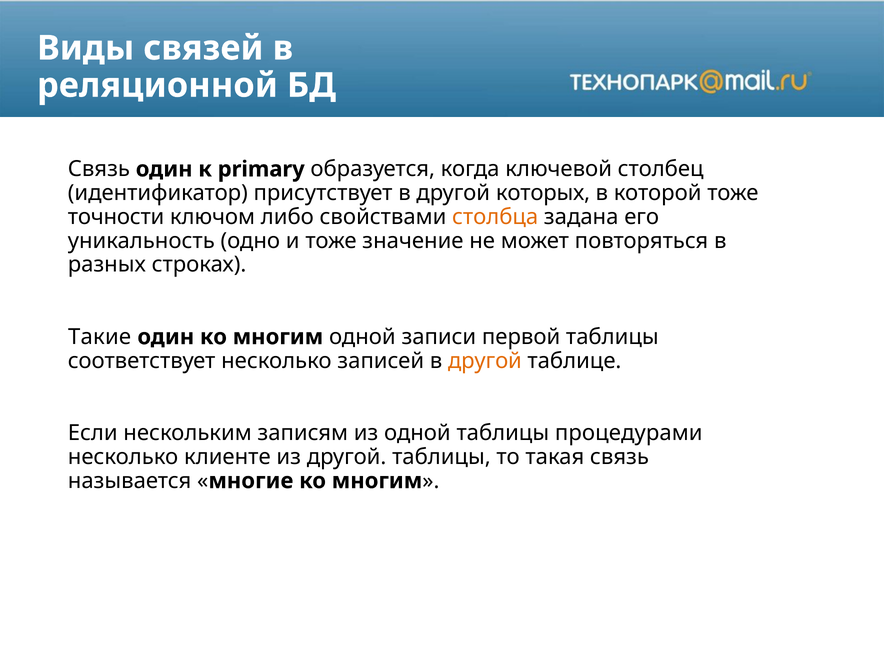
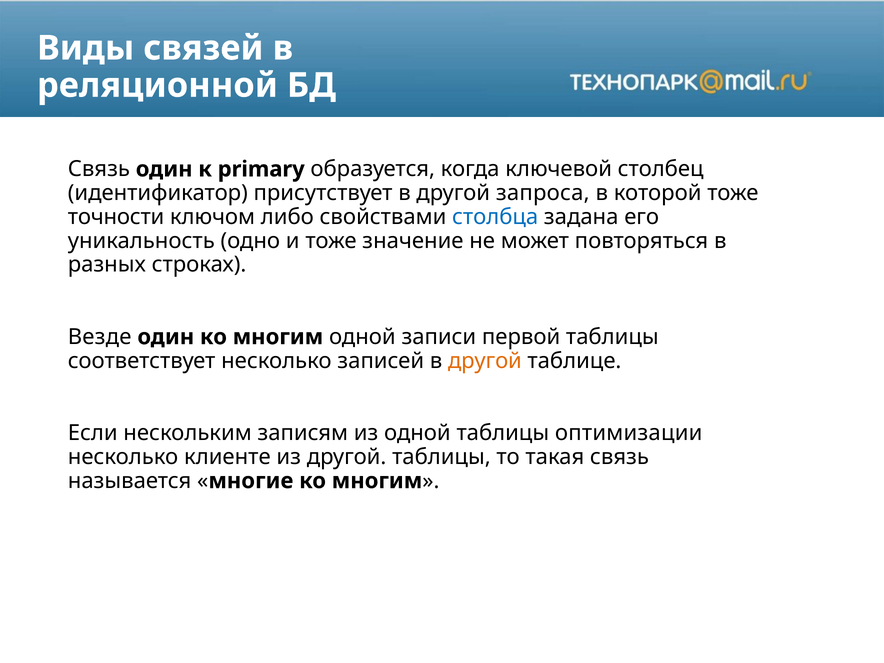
которых: которых -> запроса (543, 193)
столбца colour: orange -> blue (495, 217)
Такие: Такие -> Везде (100, 337)
процедурами: процедурами -> оптимизации (629, 433)
